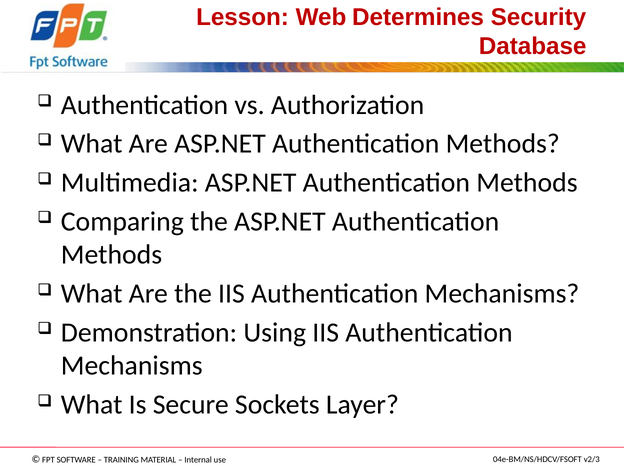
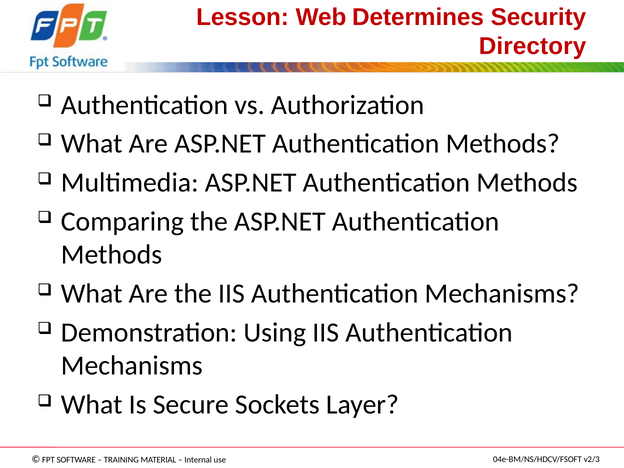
Database: Database -> Directory (533, 46)
